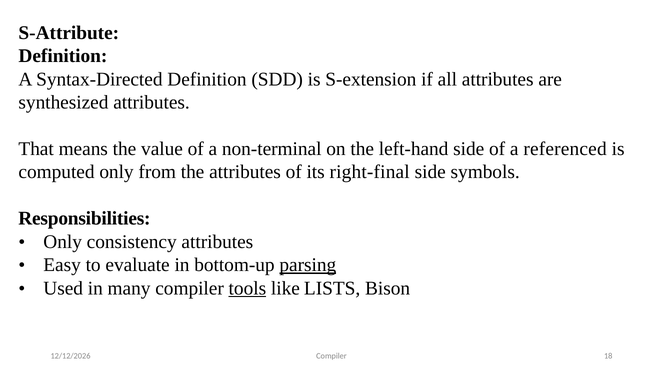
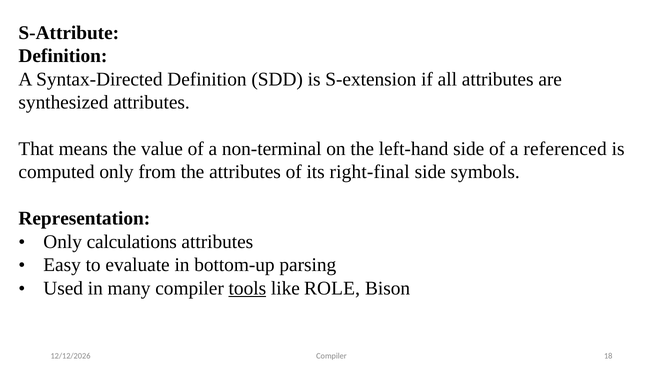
Responsibilities: Responsibilities -> Representation (84, 219)
consistency: consistency -> calculations (132, 242)
parsing underline: present -> none (308, 265)
LISTS: LISTS -> ROLE (332, 288)
